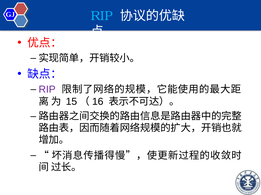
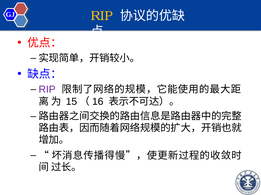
RIP colour: light blue -> yellow (102, 16)
